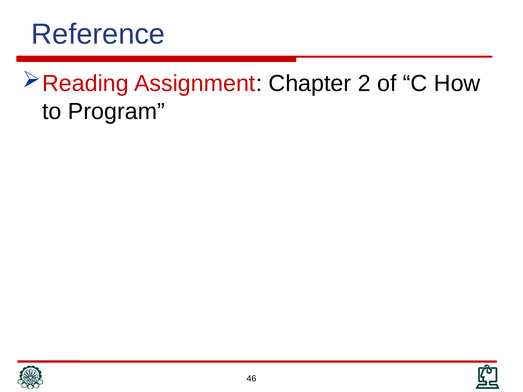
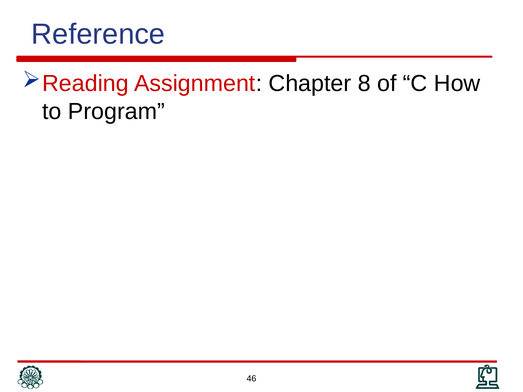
2: 2 -> 8 (364, 84)
